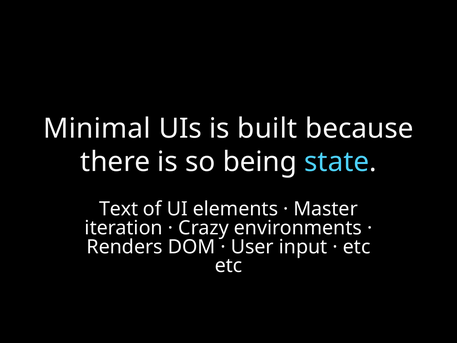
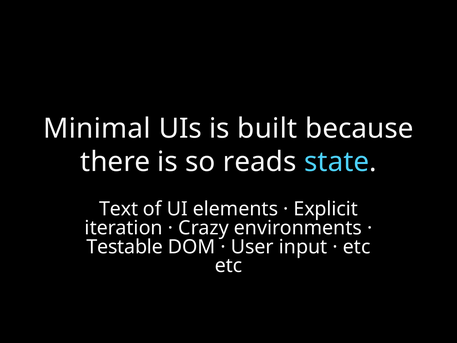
being: being -> reads (260, 162)
Master: Master -> Explicit (326, 209)
Renders: Renders -> Testable (125, 247)
